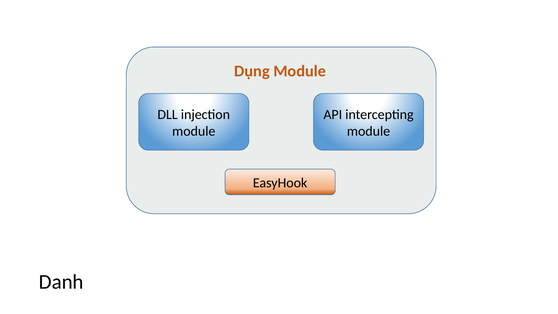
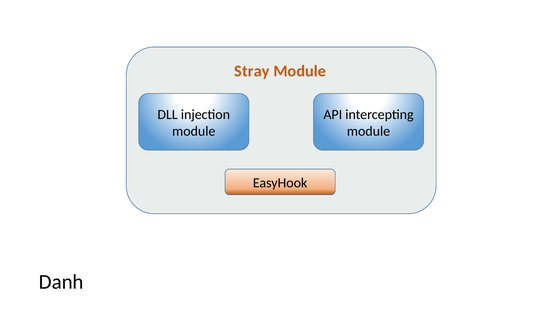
Dụng: Dụng -> Stray (252, 71)
